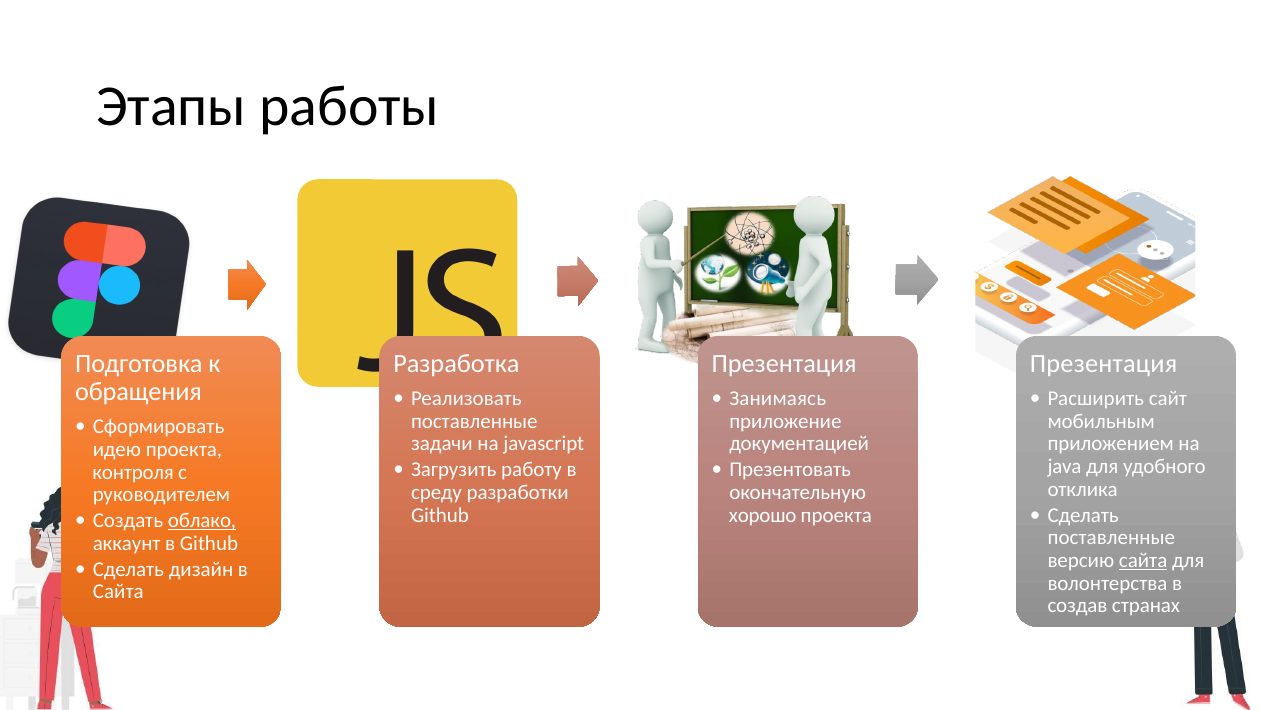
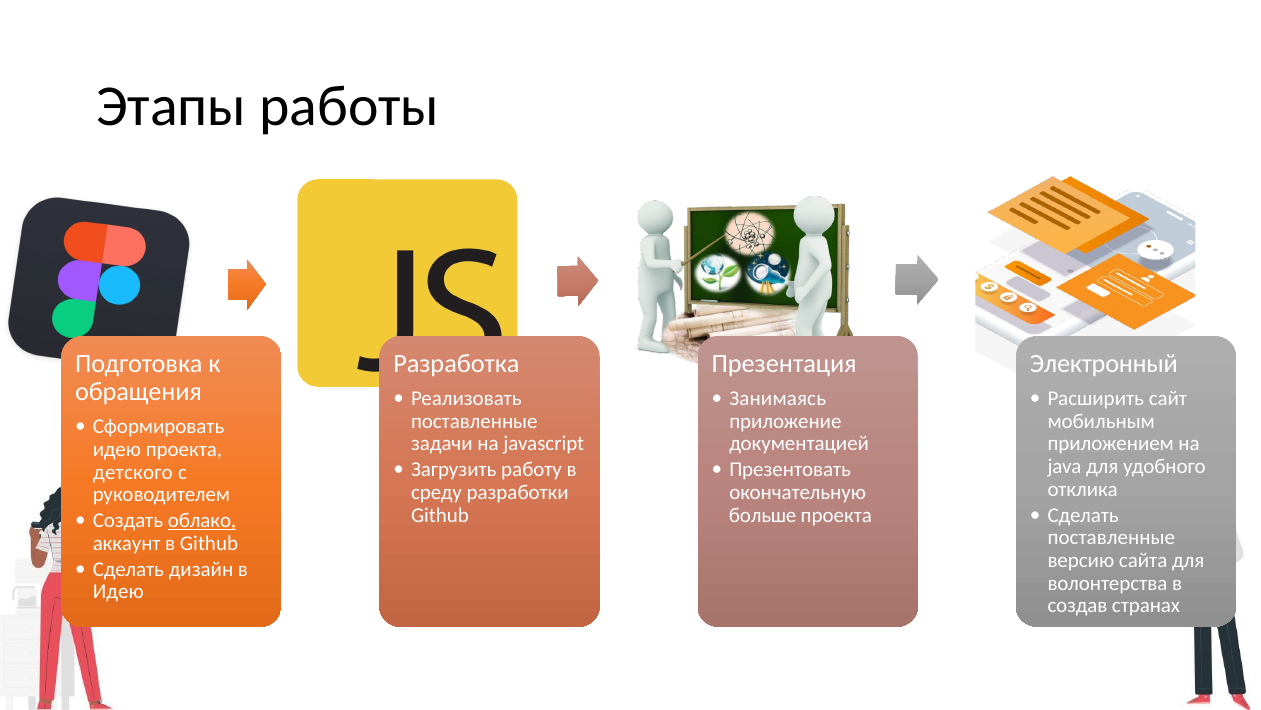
Презентация: Презентация -> Электронный (1104, 363)
контроля: контроля -> детского (133, 472)
хорошо: хорошо -> больше (763, 515)
сайта underline: present -> none (1143, 560)
Сайта: Сайта -> Идею (118, 591)
